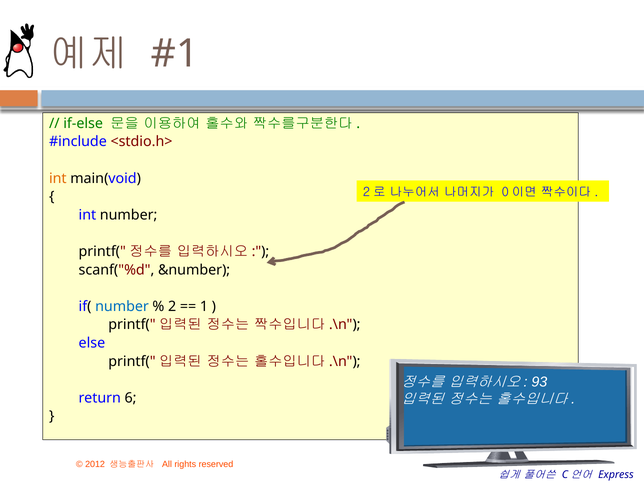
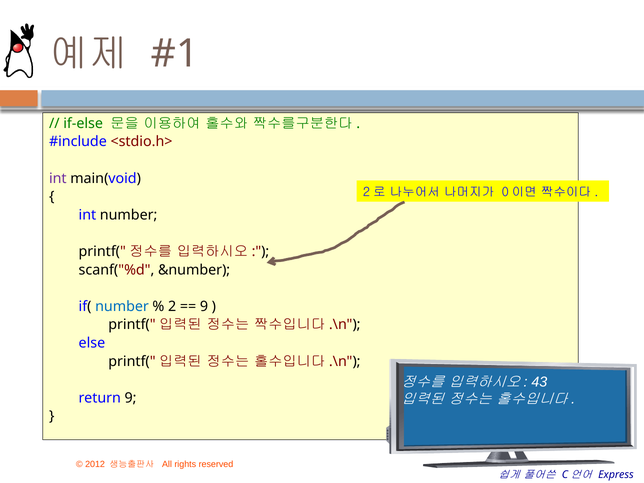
int colour: orange -> purple (58, 178)
1: 1 -> 9 (204, 306)
93: 93 -> 43 (539, 382)
return 6: 6 -> 9 (131, 398)
